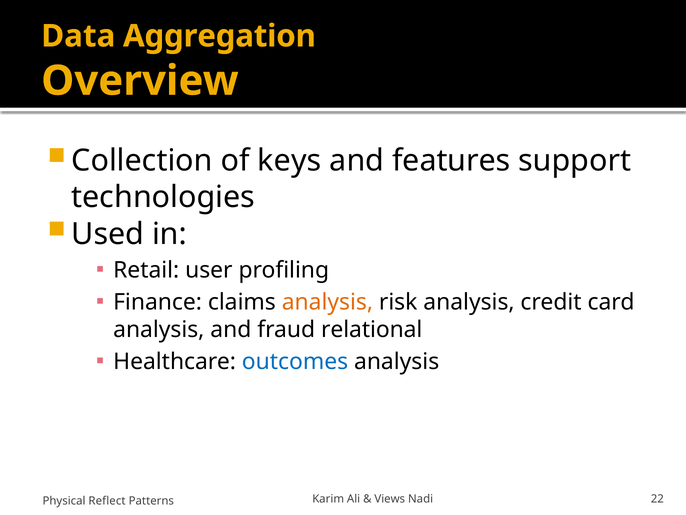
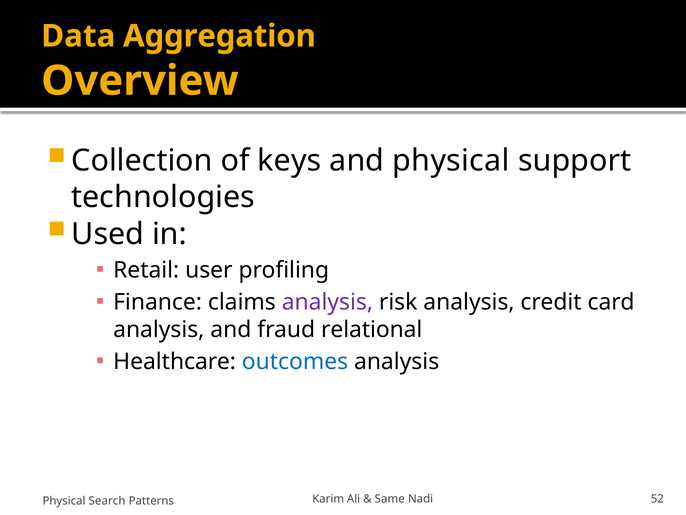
and features: features -> physical (451, 160)
analysis colour: orange -> purple (327, 302)
Views: Views -> Same (390, 499)
22: 22 -> 52 (657, 499)
Reflect: Reflect -> Search (107, 500)
